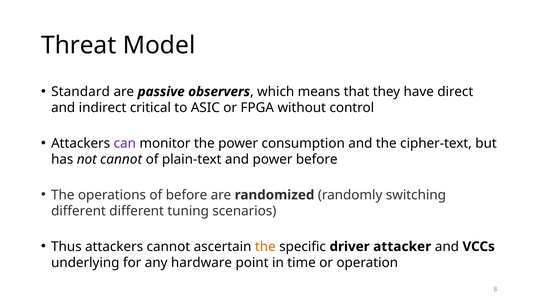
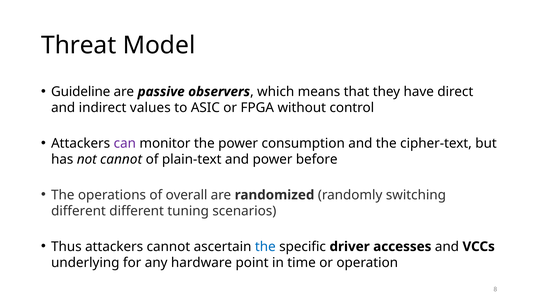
Standard: Standard -> Guideline (81, 92)
critical: critical -> values (150, 108)
of before: before -> overall (187, 195)
the colour: orange -> blue (265, 246)
attacker: attacker -> accesses (402, 246)
